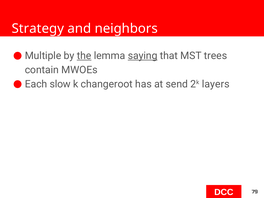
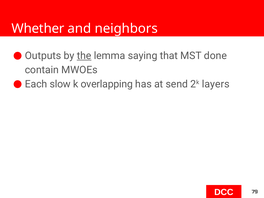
Strategy: Strategy -> Whether (38, 29)
Multiple: Multiple -> Outputs (43, 56)
saying underline: present -> none (143, 56)
trees: trees -> done (215, 56)
changeroot: changeroot -> overlapping (107, 84)
